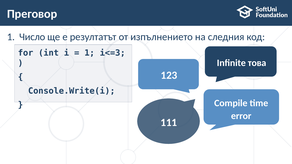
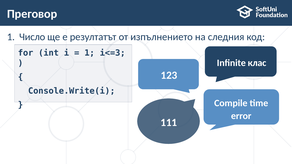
това: това -> клас (257, 63)
